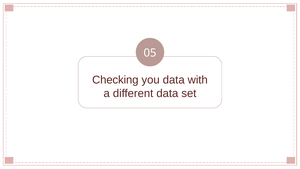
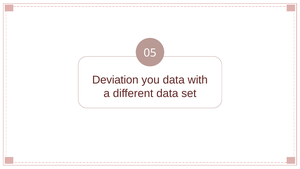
Checking: Checking -> Deviation (115, 80)
